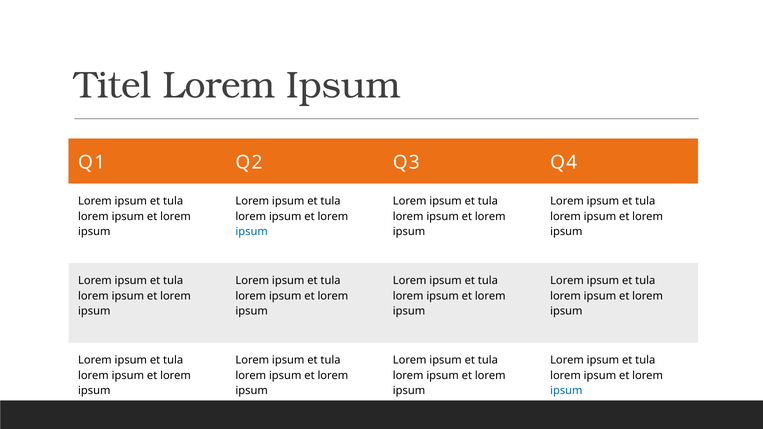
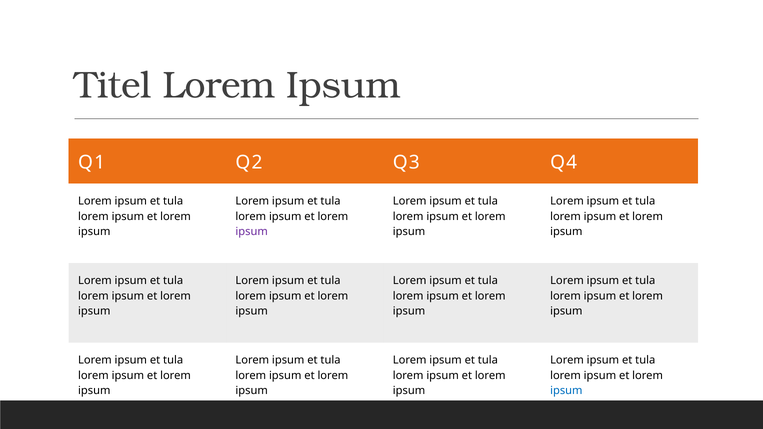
ipsum colour: blue -> purple (252, 232)
